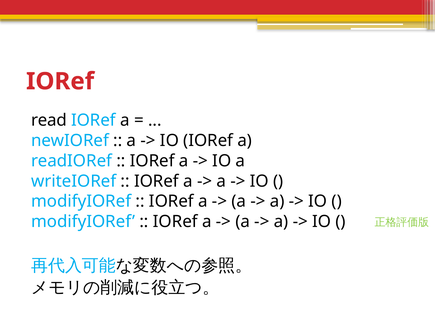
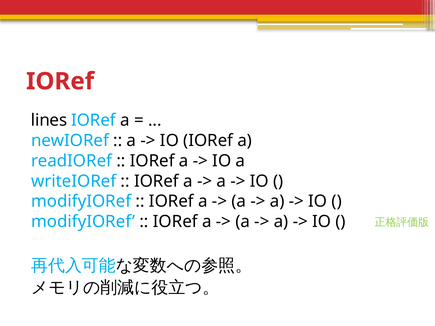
read: read -> lines (49, 120)
